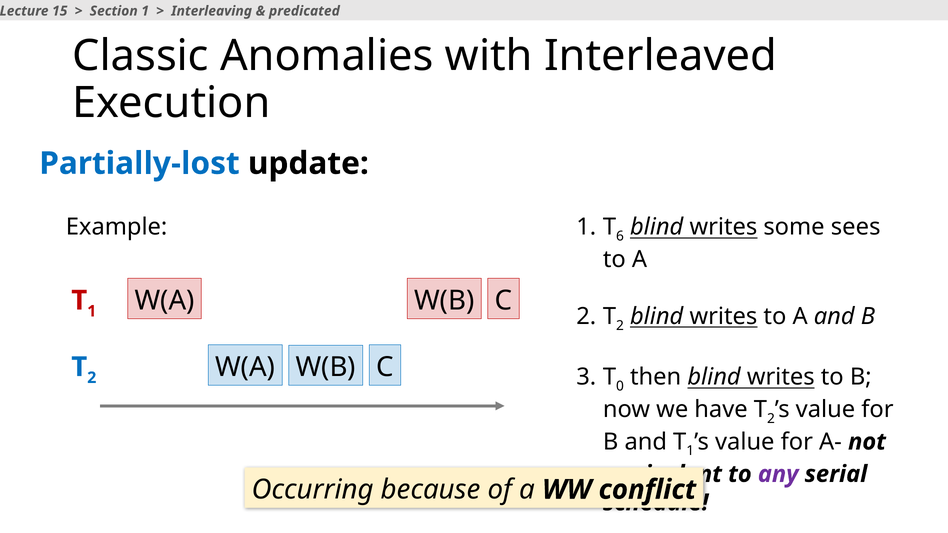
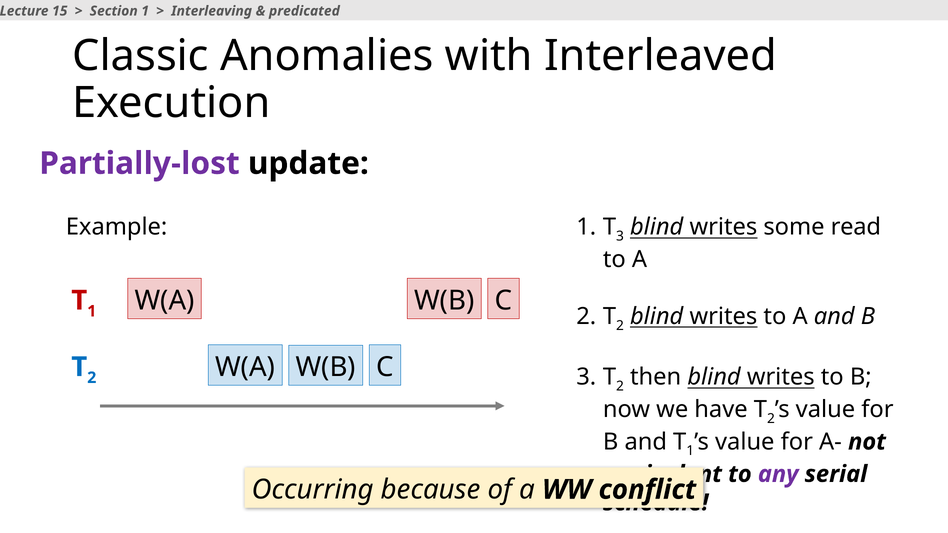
Partially-lost colour: blue -> purple (140, 164)
6: 6 -> 3 (620, 236)
sees: sees -> read (856, 227)
0: 0 -> 2 (620, 386)
